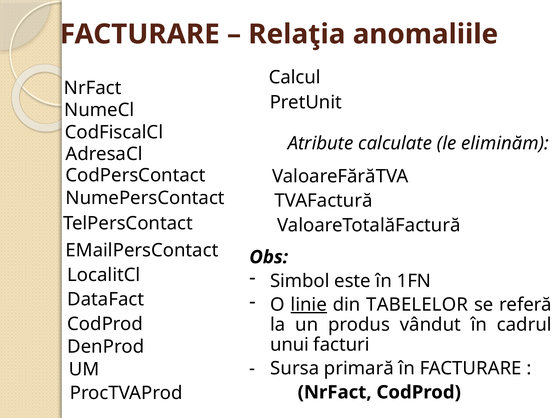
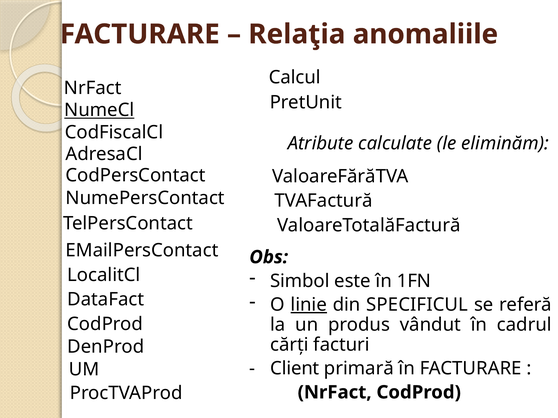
NumeCl underline: none -> present (99, 110)
TABELELOR: TABELELOR -> SPECIFICUL (417, 305)
unui: unui -> cărţi (289, 345)
Sursa: Sursa -> Client (295, 369)
